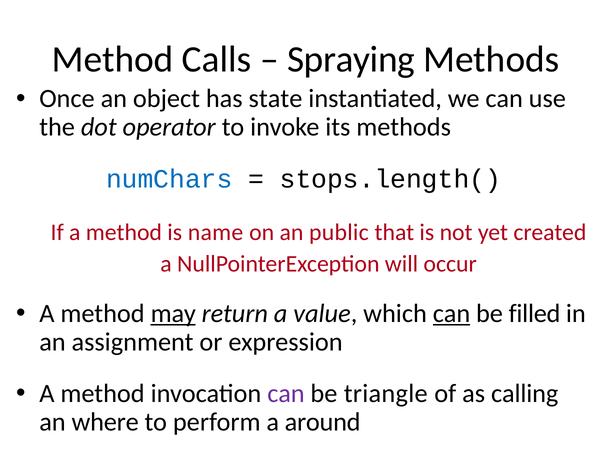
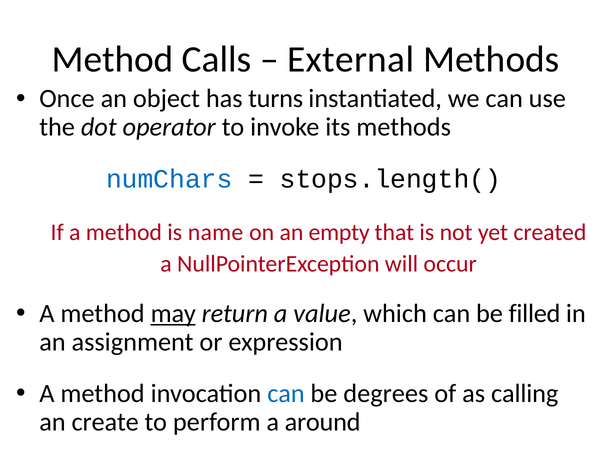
Spraying: Spraying -> External (351, 59)
state: state -> turns (276, 99)
public: public -> empty (339, 232)
can underline: present -> none (452, 314)
can colour: purple -> blue (286, 394)
triangle: triangle -> degrees (386, 394)
where: where -> create (105, 422)
